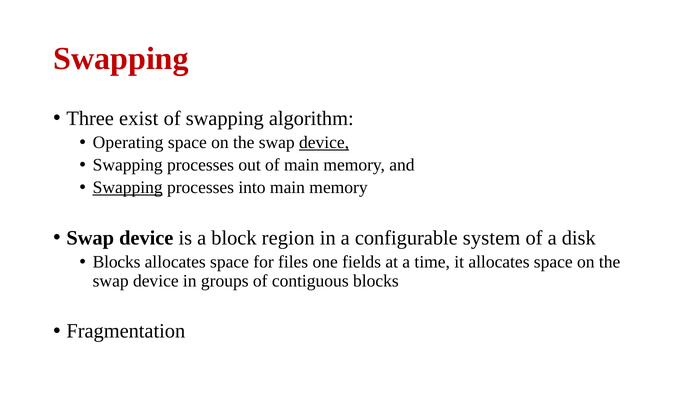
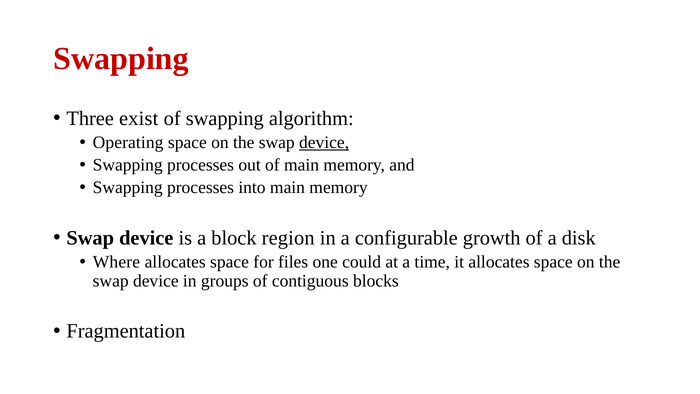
Swapping underline: present -> none (128, 187)
system: system -> growth (492, 238)
Blocks: Blocks -> Where (116, 262)
fields: fields -> could (362, 262)
